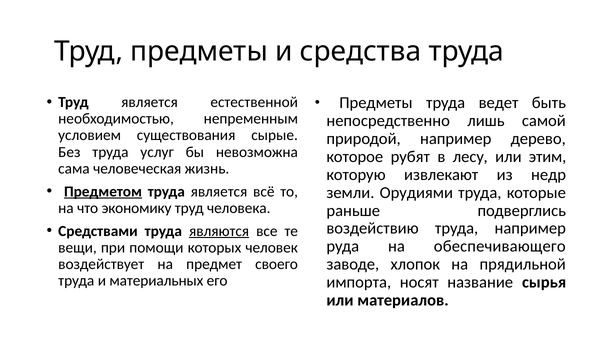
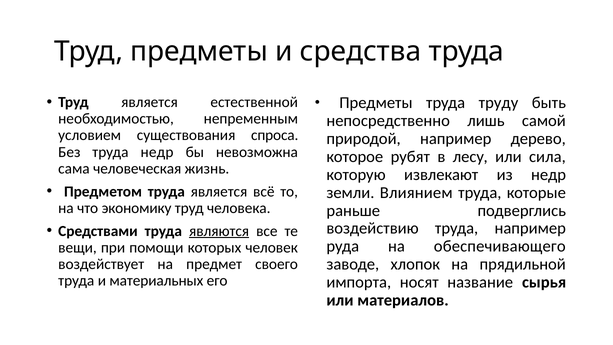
ведет: ведет -> труду (498, 103)
сырые: сырые -> спроса (275, 135)
труда услуг: услуг -> недр (157, 152)
этим: этим -> сила (547, 157)
Предметом underline: present -> none (103, 191)
Орудиями: Орудиями -> Влиянием (416, 193)
